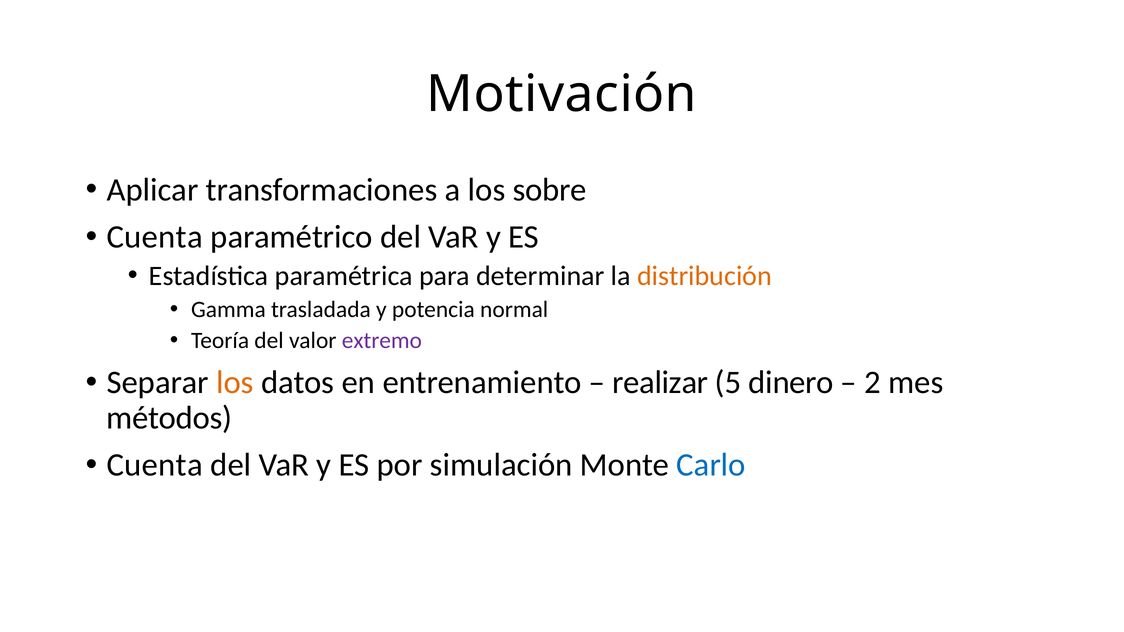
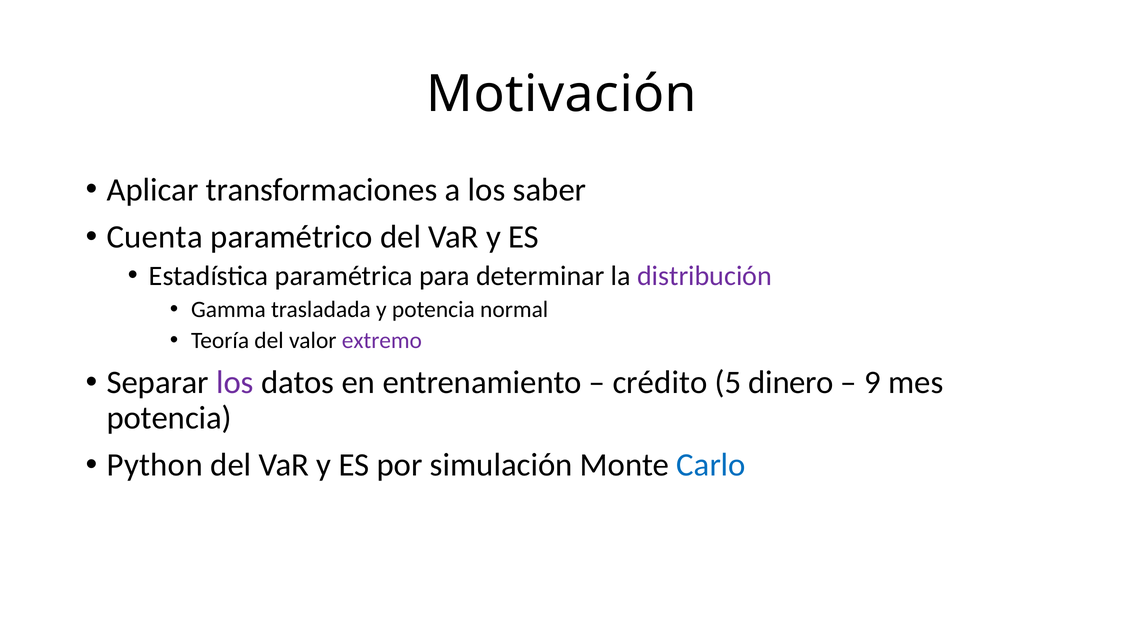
sobre: sobre -> saber (550, 190)
distribución colour: orange -> purple (705, 276)
los colour: orange -> purple (235, 383)
realizar: realizar -> crédito (660, 383)
2: 2 -> 9 (873, 383)
métodos: métodos -> potencia (169, 418)
Cuenta: Cuenta -> Python (155, 465)
